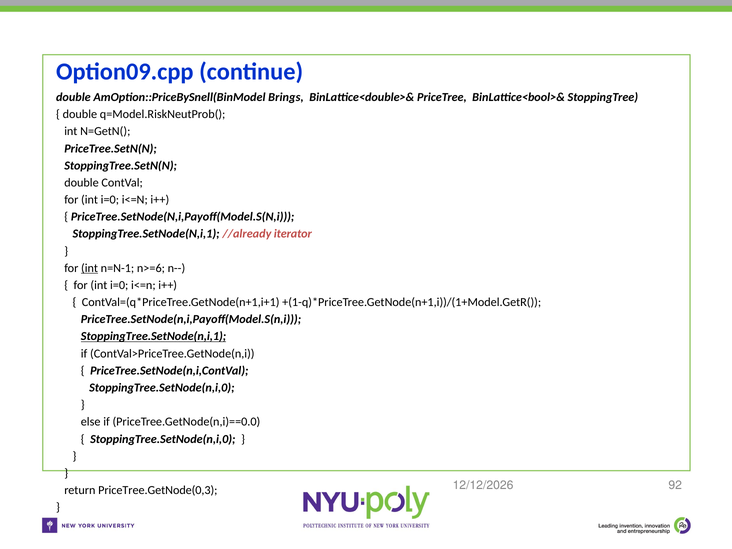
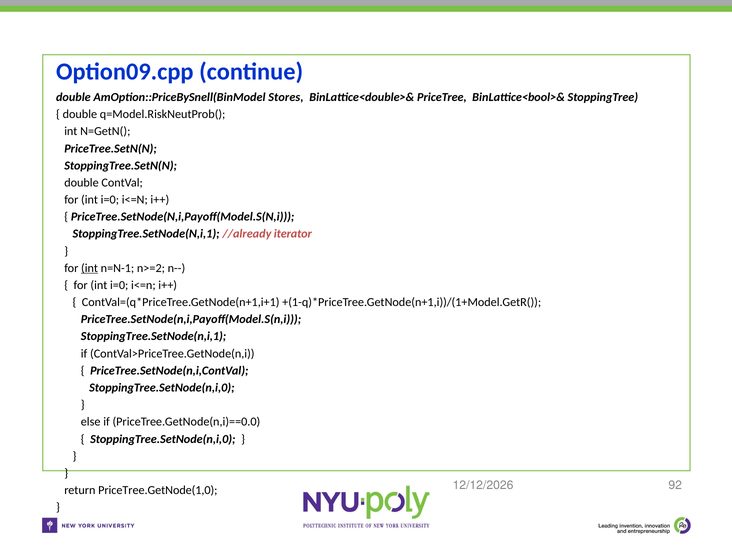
Brings: Brings -> Stores (286, 97)
n>=6: n>=6 -> n>=2 (151, 268)
StoppingTree.SetNode(n,i,1 underline: present -> none (154, 336)
PriceTree.GetNode(0,3: PriceTree.GetNode(0,3 -> PriceTree.GetNode(1,0 (158, 490)
